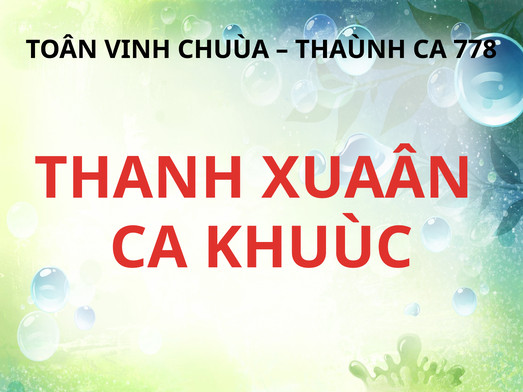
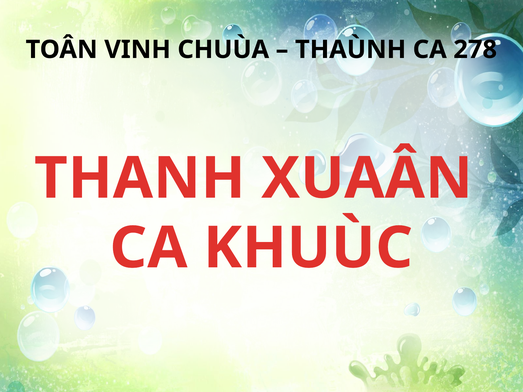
778: 778 -> 278 (475, 50)
